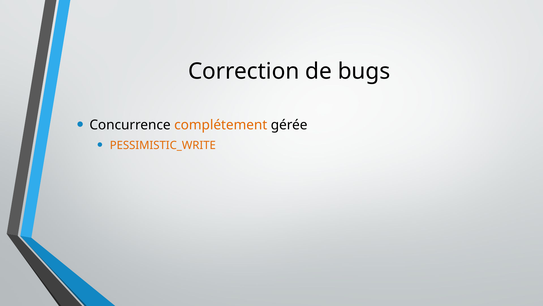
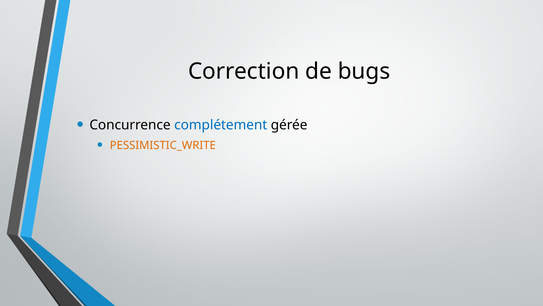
complétement colour: orange -> blue (221, 125)
